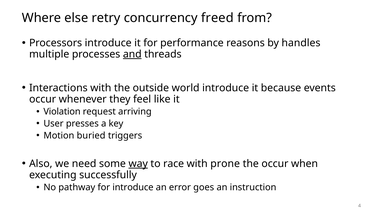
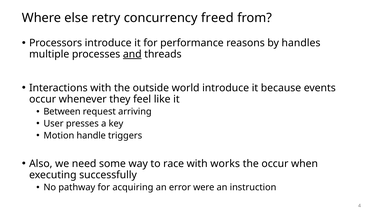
Violation: Violation -> Between (62, 111)
buried: buried -> handle (91, 135)
way underline: present -> none (138, 163)
prone: prone -> works (225, 163)
for introduce: introduce -> acquiring (133, 187)
goes: goes -> were (204, 187)
